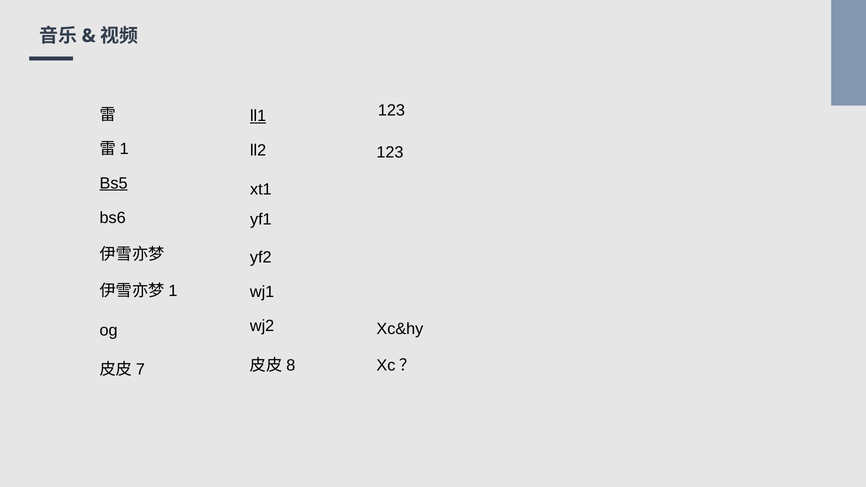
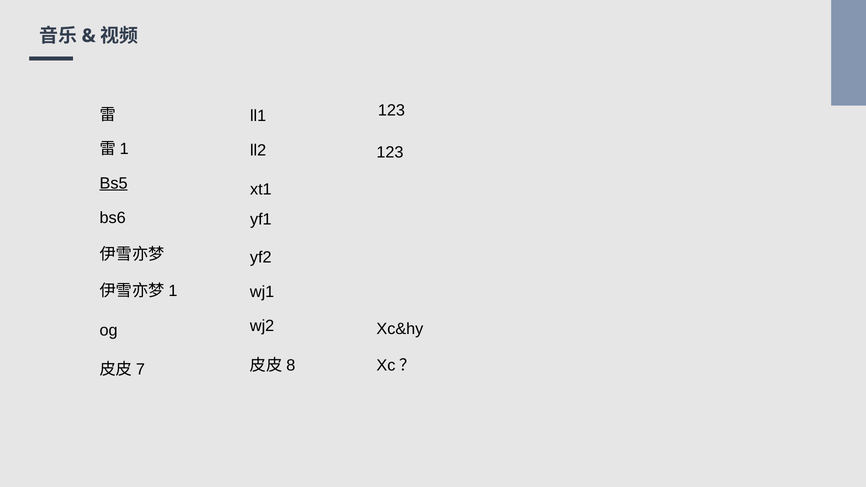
ll1 underline: present -> none (258, 116)
